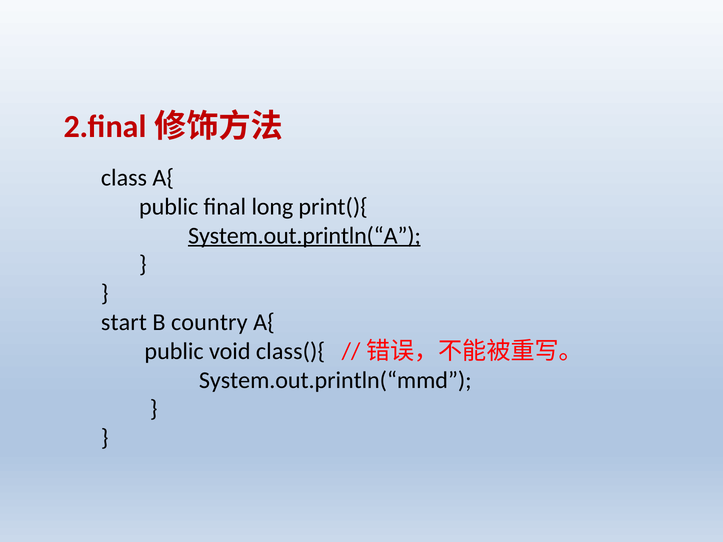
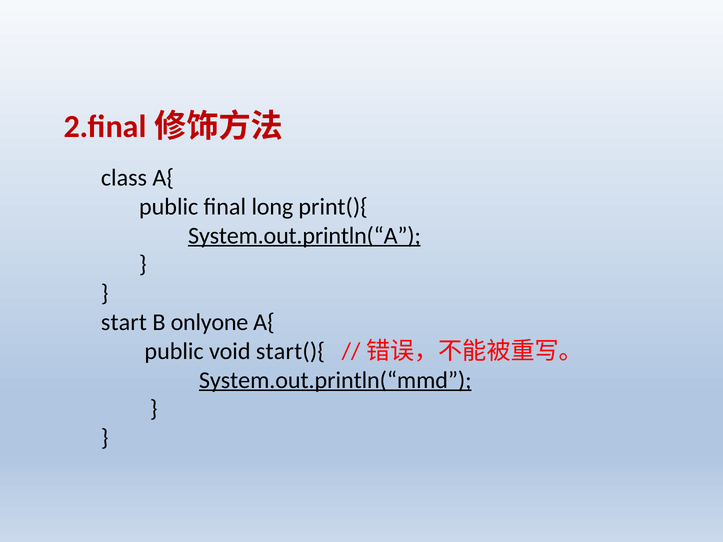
country: country -> onlyone (209, 322)
class(){: class(){ -> start(){ (290, 351)
System.out.println(“mmd underline: none -> present (335, 380)
